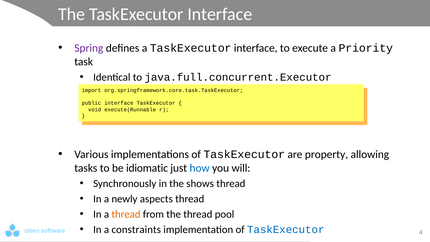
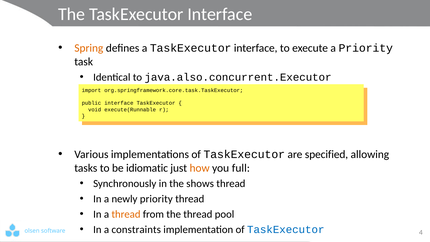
Spring colour: purple -> orange (89, 48)
java.full.concurrent.Executor: java.full.concurrent.Executor -> java.also.concurrent.Executor (238, 77)
property: property -> specified (327, 154)
how colour: blue -> orange (200, 168)
will: will -> full (241, 168)
newly aspects: aspects -> priority (156, 199)
